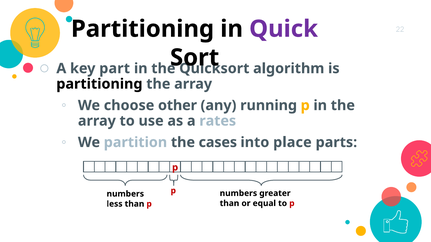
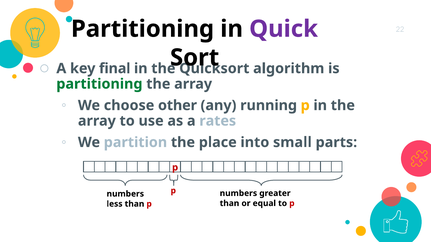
part: part -> final (115, 69)
partitioning colour: black -> green (99, 84)
cases: cases -> place (218, 143)
place: place -> small (292, 143)
